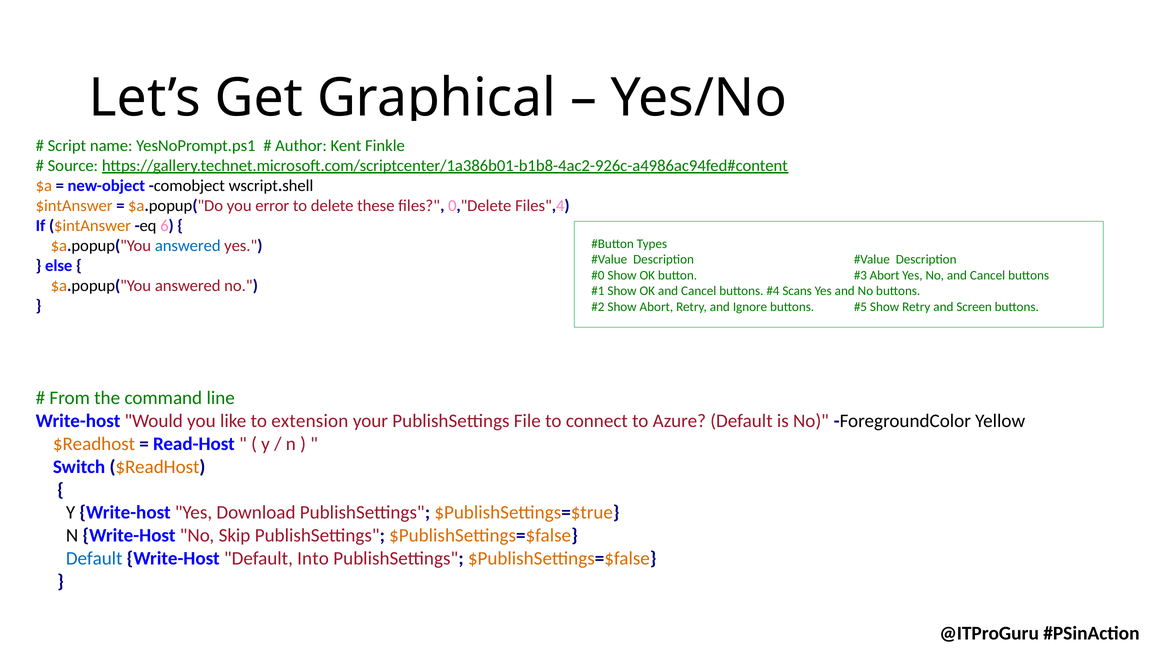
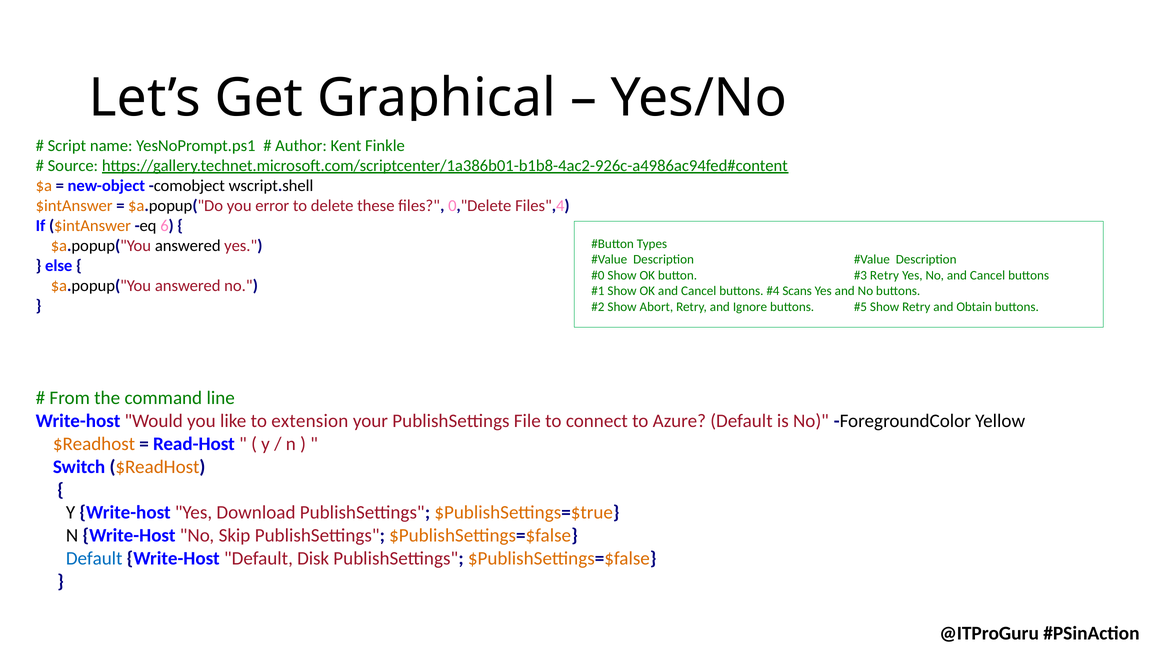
answered colour: blue -> black (188, 246)
Abort: Abort -> Retry (885, 275)
Screen: Screen -> Obtain (974, 306)
Into: Into -> Disk (313, 558)
